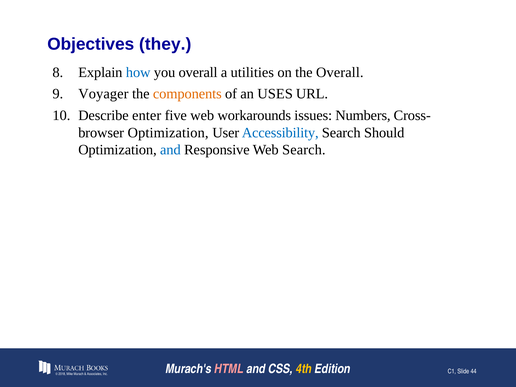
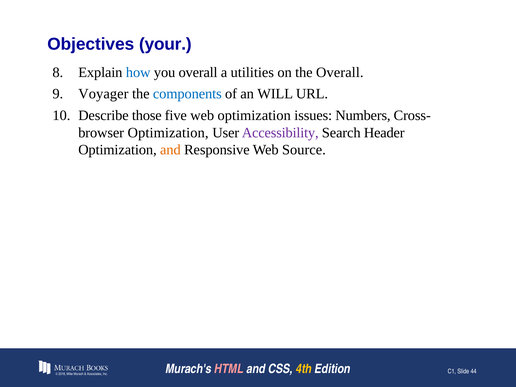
they: they -> your (165, 44)
components colour: orange -> blue (187, 94)
USES: USES -> WILL (275, 94)
enter: enter -> those (147, 115)
web workarounds: workarounds -> optimization (254, 115)
Accessibility colour: blue -> purple (280, 133)
Should: Should -> Header (384, 133)
and colour: blue -> orange (170, 150)
Web Search: Search -> Source (304, 150)
